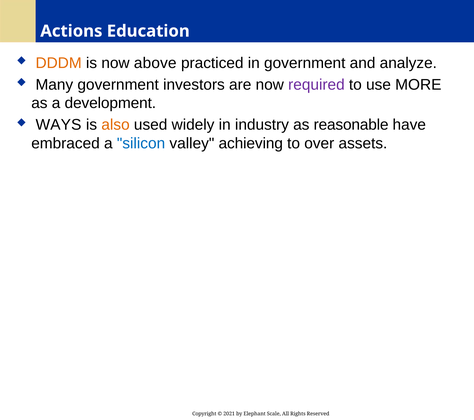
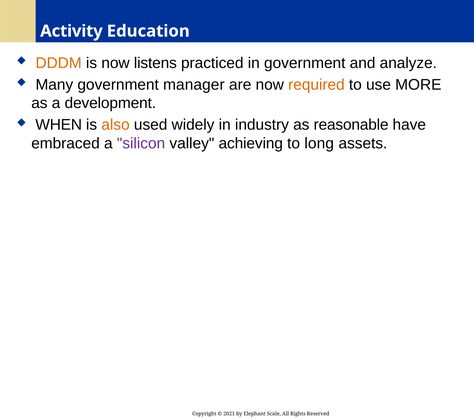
Actions: Actions -> Activity (71, 31)
above: above -> listens (155, 63)
investors: investors -> manager (194, 85)
required colour: purple -> orange (316, 85)
WAYS: WAYS -> WHEN (59, 125)
silicon colour: blue -> purple (141, 143)
over: over -> long (319, 143)
